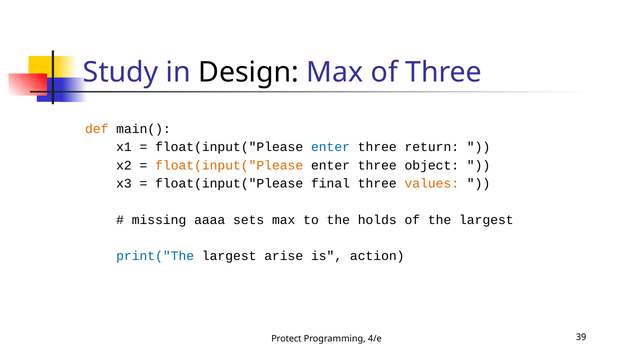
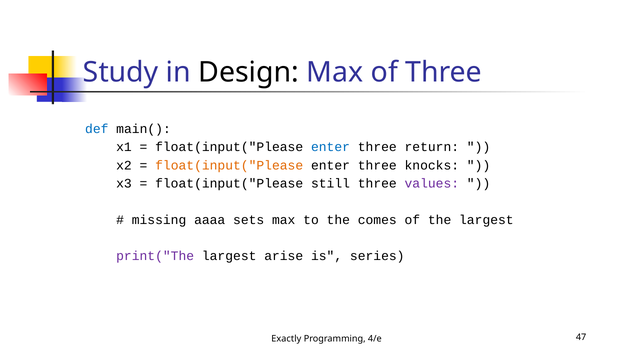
def colour: orange -> blue (97, 129)
object: object -> knocks (432, 165)
final: final -> still (330, 183)
values colour: orange -> purple (432, 183)
holds: holds -> comes (377, 220)
print("The colour: blue -> purple (155, 256)
action: action -> series (377, 256)
Protect: Protect -> Exactly (286, 339)
39: 39 -> 47 (581, 337)
